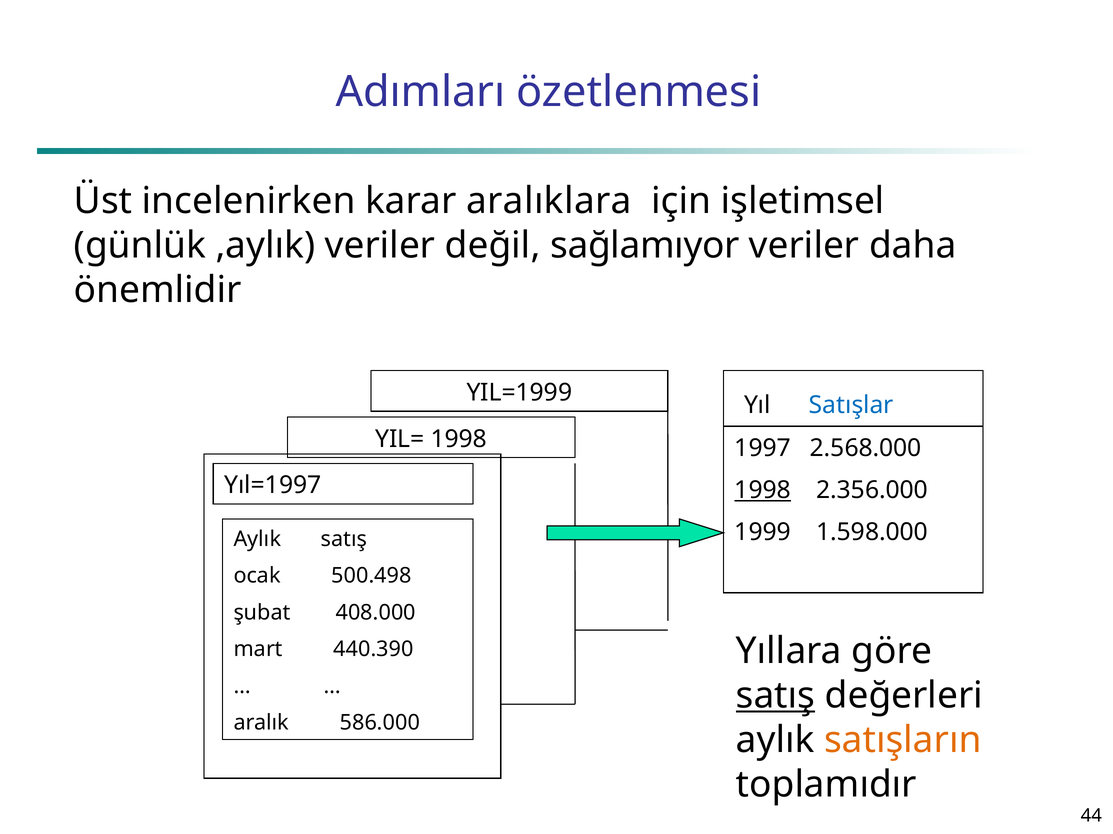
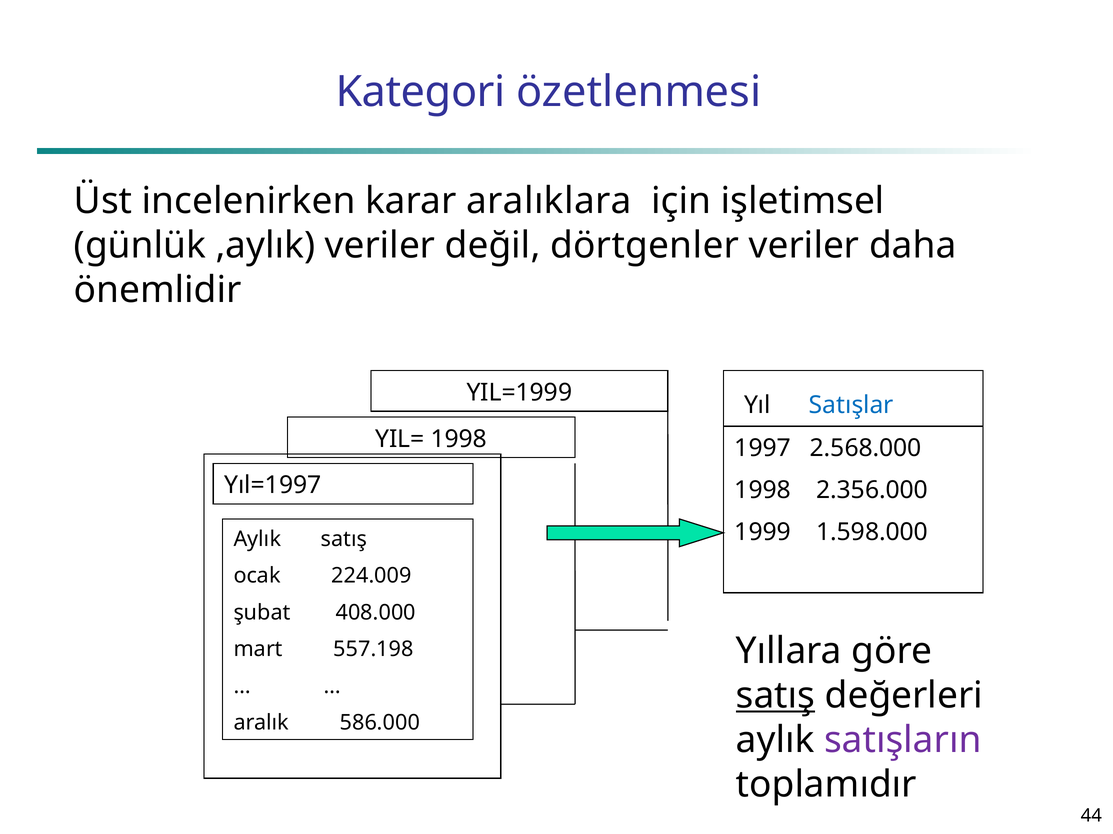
Adımları: Adımları -> Kategori (421, 92)
sağlamıyor: sağlamıyor -> dörtgenler (645, 246)
1998 underline: present -> none (763, 491)
500.498: 500.498 -> 224.009 (371, 576)
440.390: 440.390 -> 557.198 (373, 650)
satışların colour: orange -> purple (903, 741)
